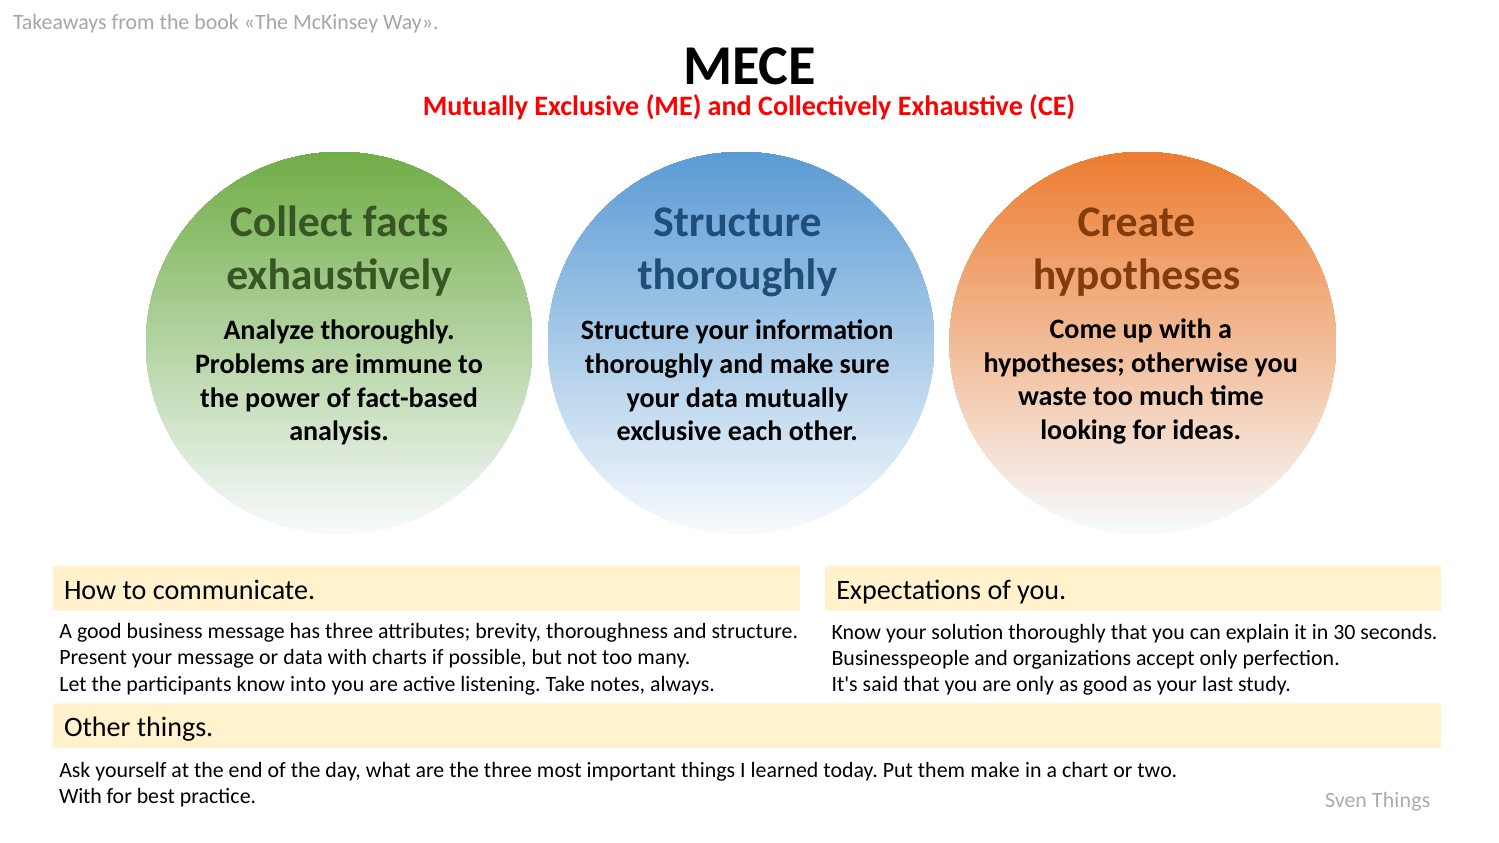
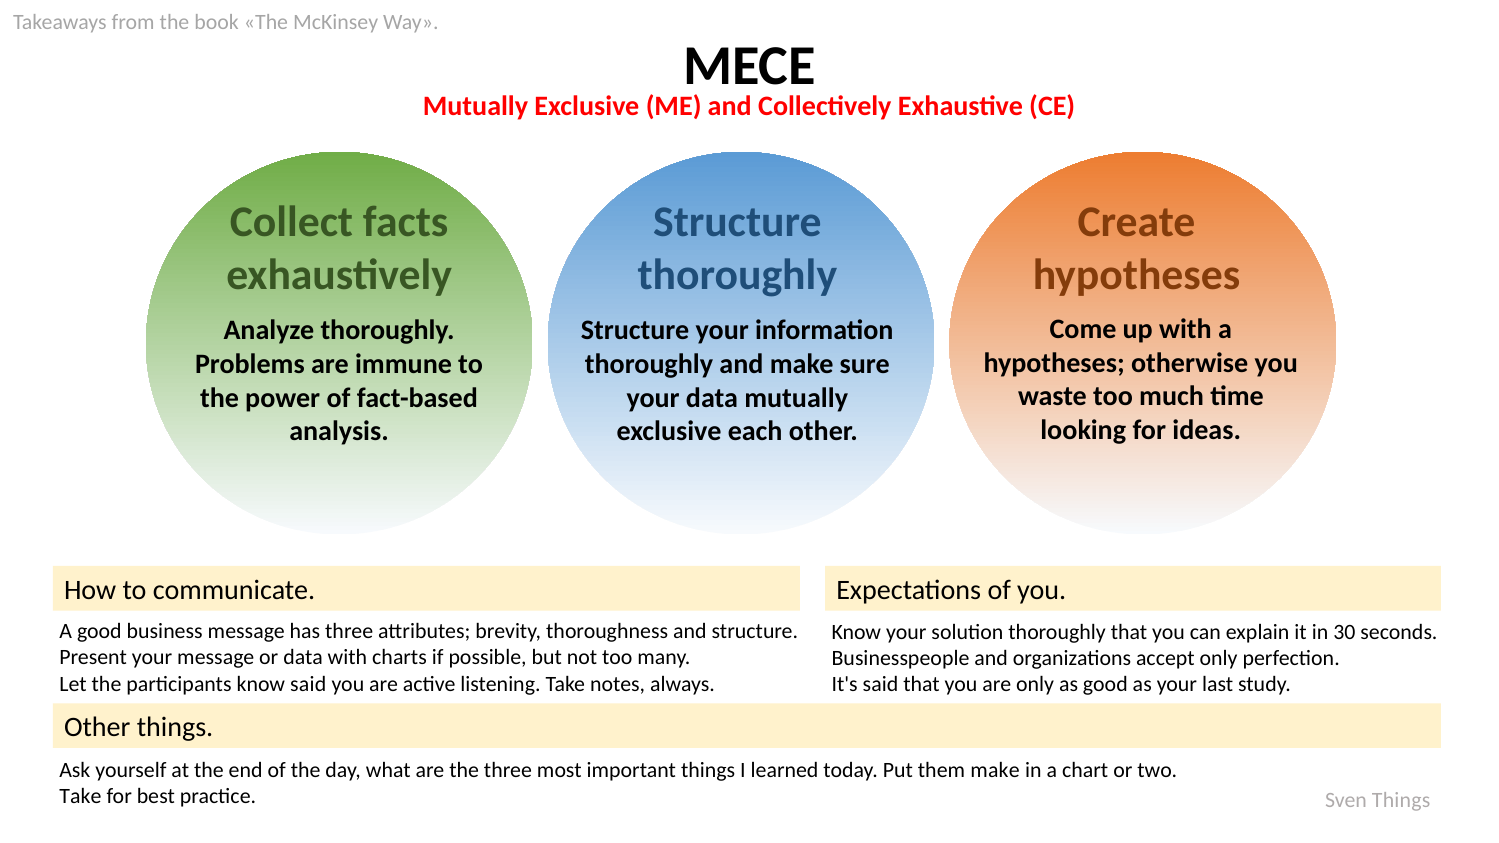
know into: into -> said (308, 684)
With: With -> Take (80, 796)
